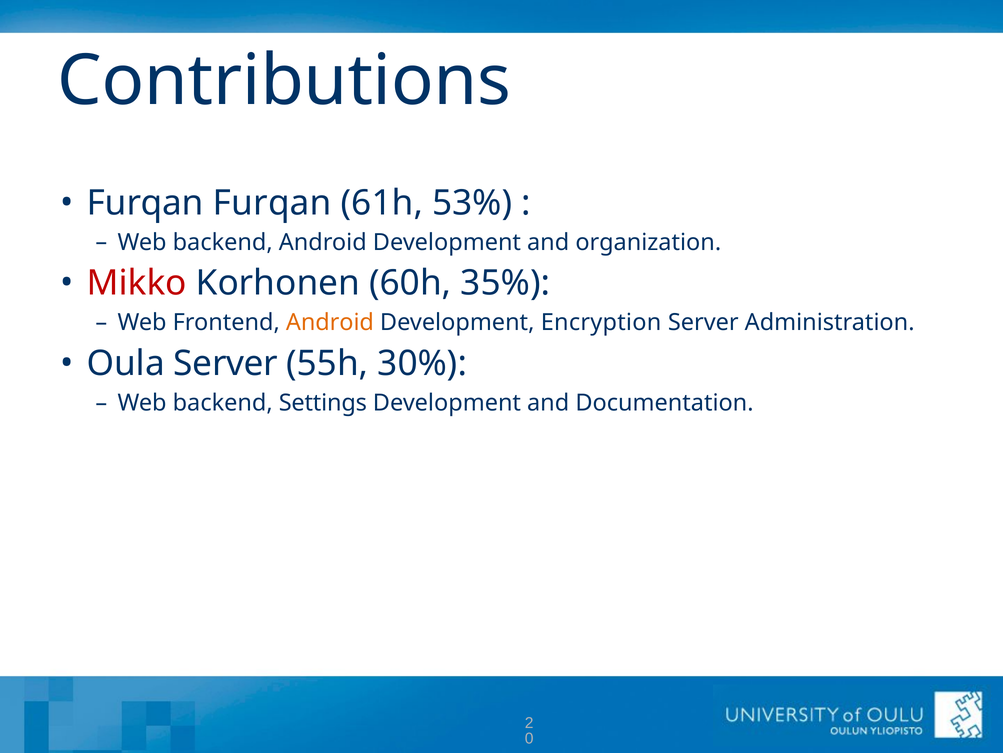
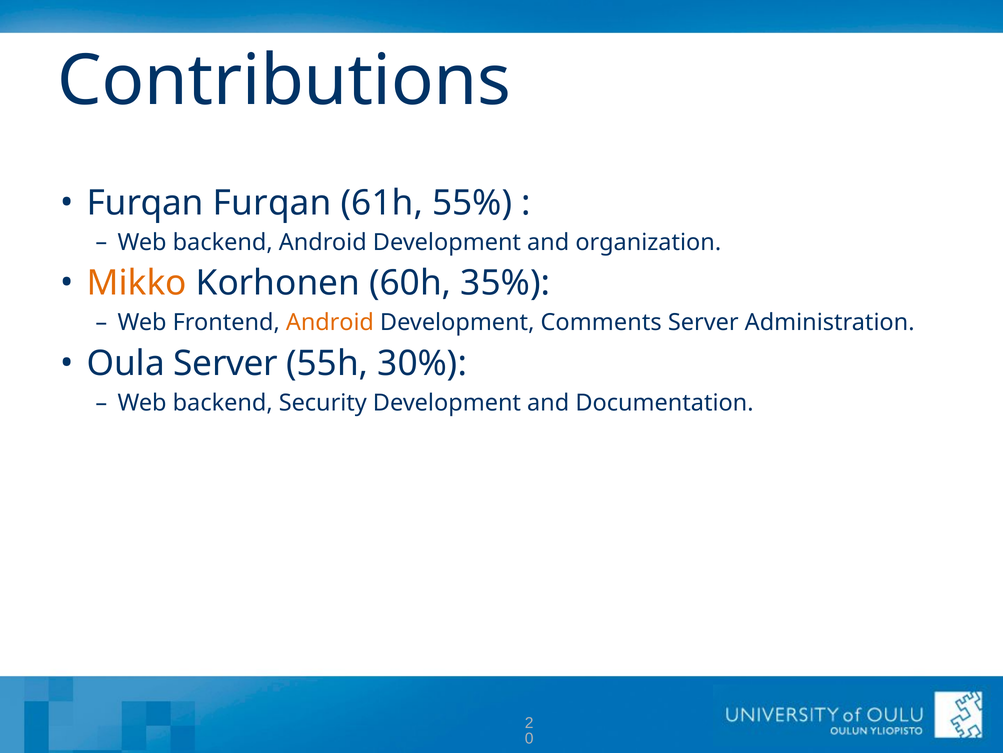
53%: 53% -> 55% (472, 203)
Mikko colour: red -> orange (137, 283)
Encryption: Encryption -> Comments (601, 322)
Settings: Settings -> Security (323, 403)
